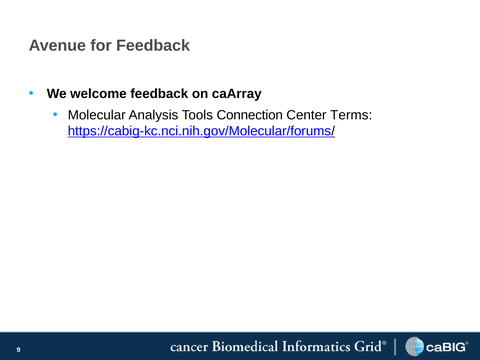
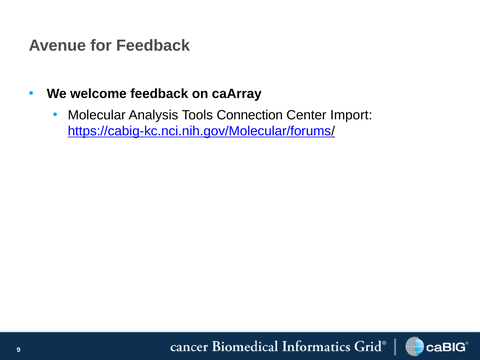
Terms: Terms -> Import (351, 115)
